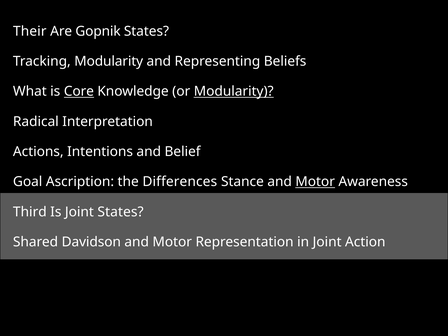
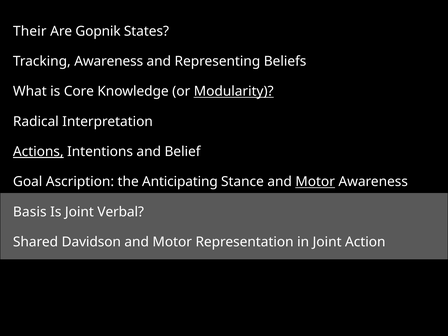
Tracking Modularity: Modularity -> Awareness (109, 61)
Core underline: present -> none (79, 91)
Actions underline: none -> present (38, 152)
Differences: Differences -> Anticipating (180, 182)
Third: Third -> Basis (30, 212)
Joint States: States -> Verbal (121, 212)
